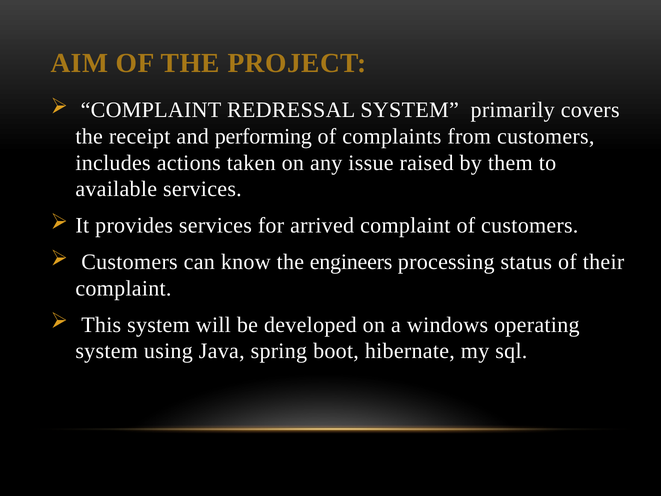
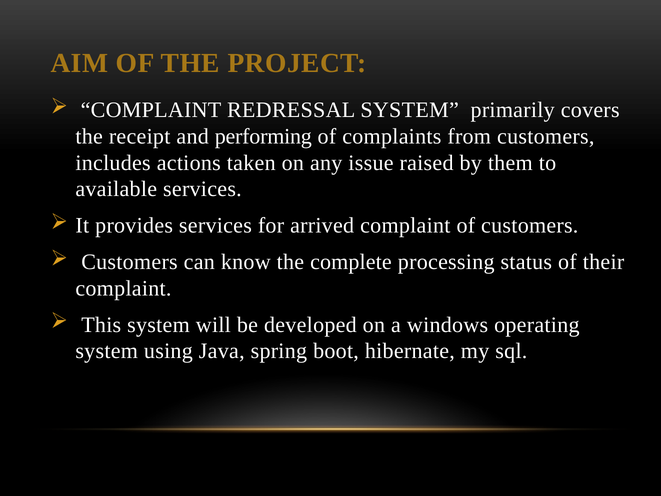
engineers: engineers -> complete (351, 262)
